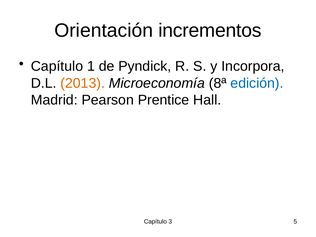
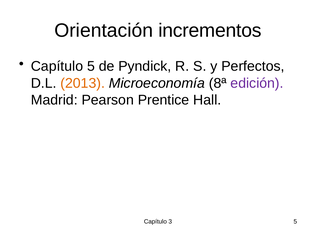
Capítulo 1: 1 -> 5 (91, 66)
Incorpora: Incorpora -> Perfectos (253, 66)
edición colour: blue -> purple (257, 83)
